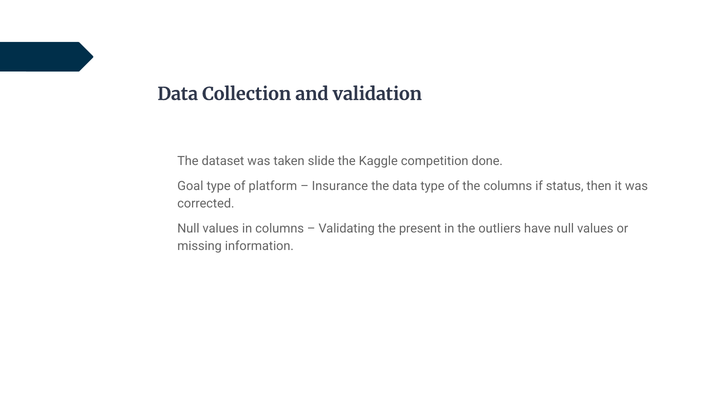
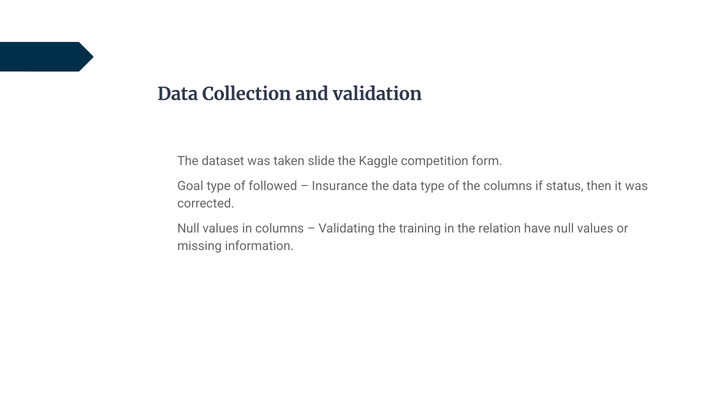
done: done -> form (487, 161)
platform: platform -> followed (273, 186)
present: present -> training (420, 229)
outliers: outliers -> relation (500, 229)
